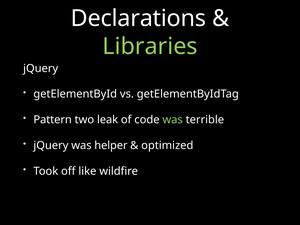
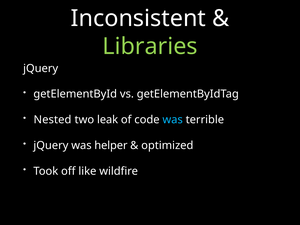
Declarations: Declarations -> Inconsistent (138, 18)
Pattern: Pattern -> Nested (53, 120)
was colour: light green -> light blue (173, 120)
